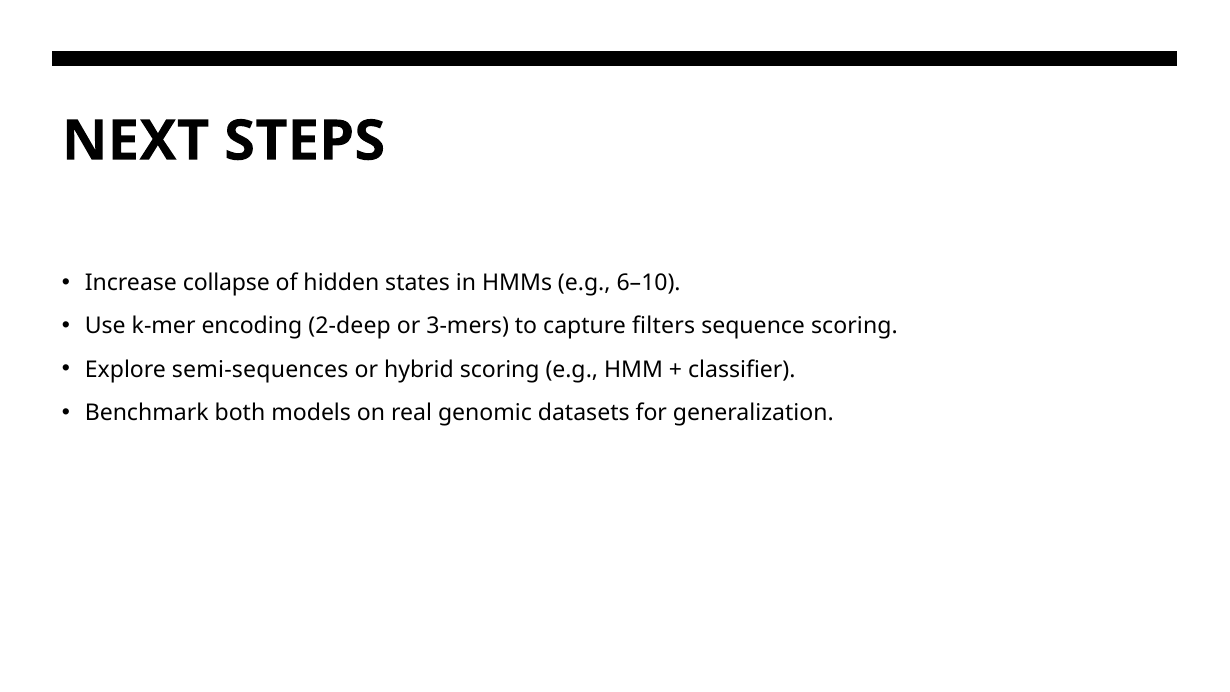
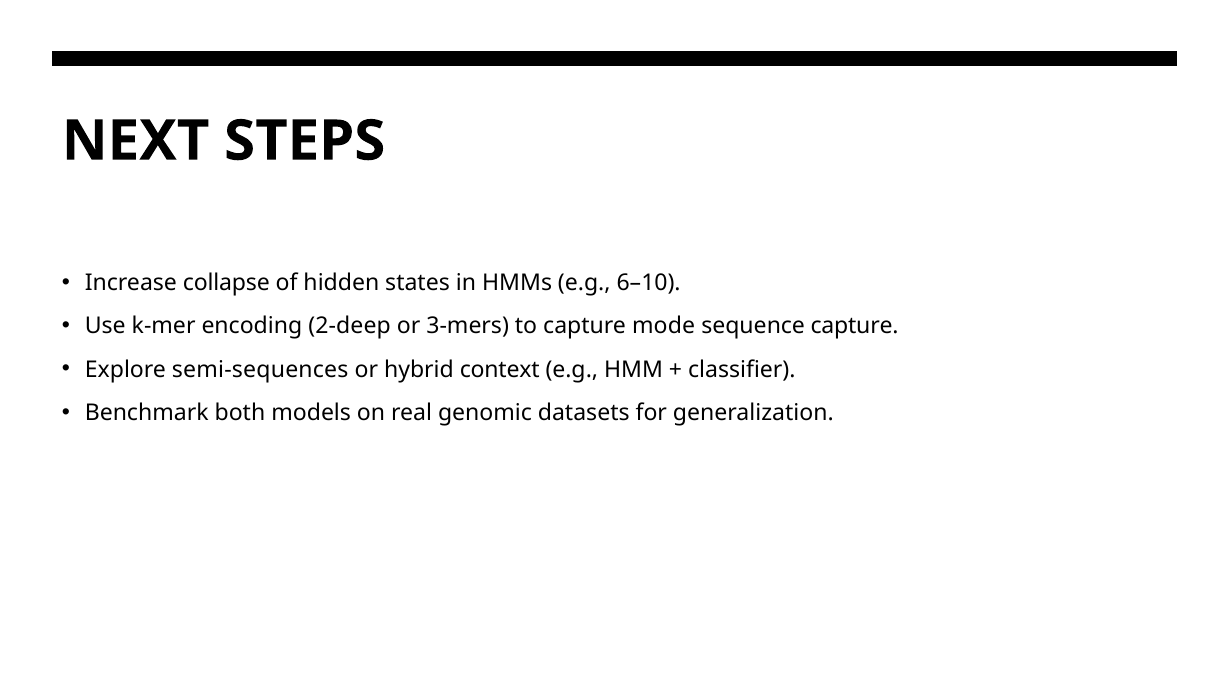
filters: filters -> mode (664, 326)
sequence scoring: scoring -> capture (855, 326)
hybrid scoring: scoring -> context (500, 369)
